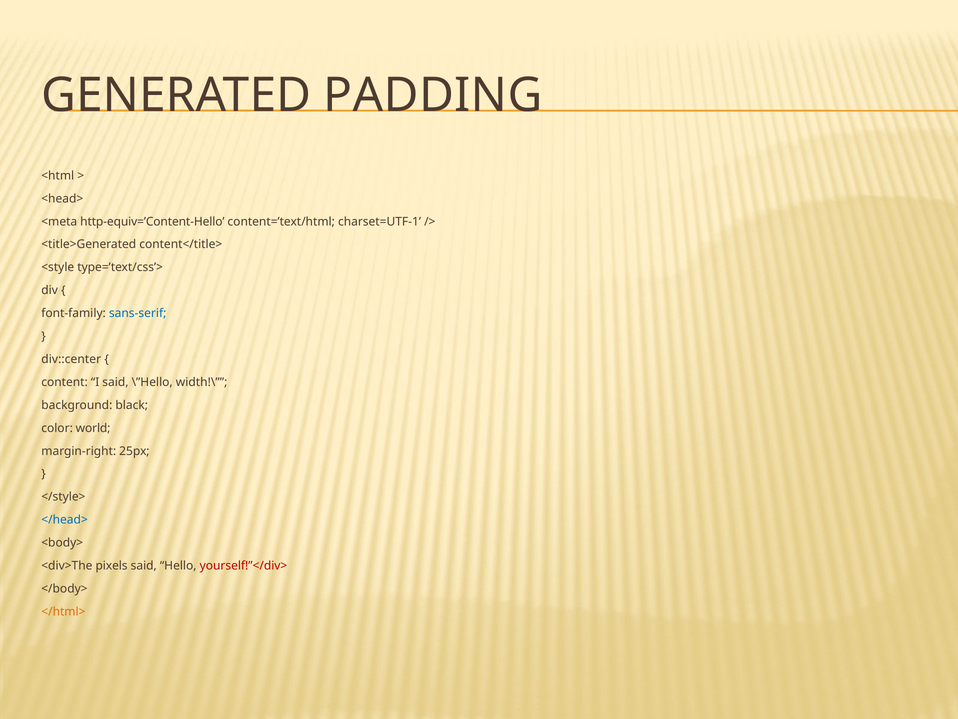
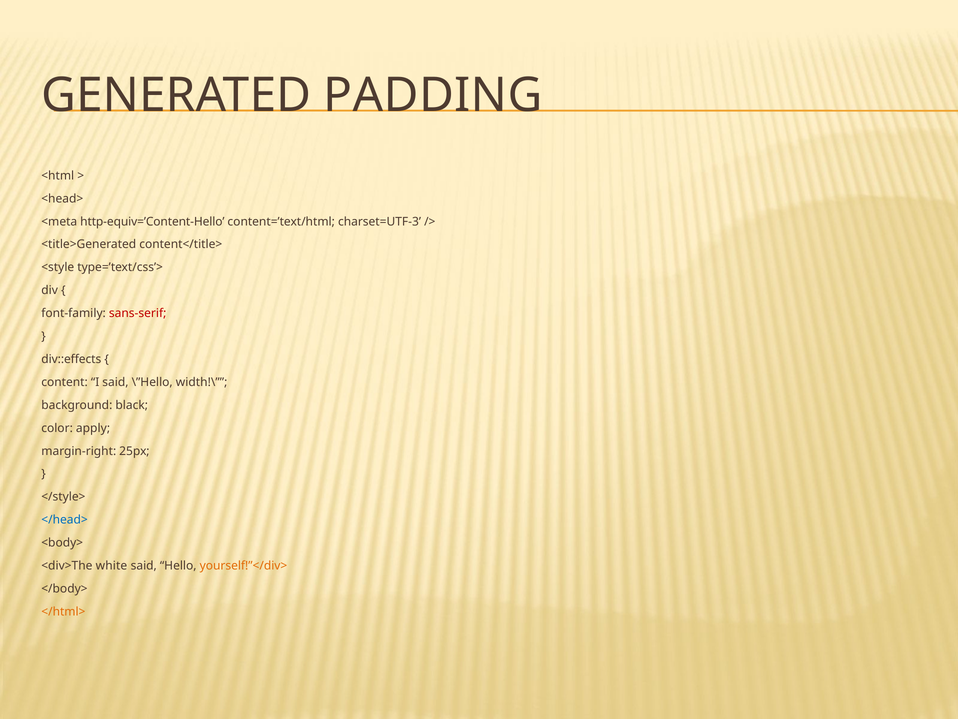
charset=UTF-1: charset=UTF-1 -> charset=UTF-3 (380, 221)
sans-serif colour: blue -> red (138, 313)
div::center: div::center -> div::effects (71, 359)
world: world -> apply (93, 428)
pixels: pixels -> white (111, 565)
yourself!”</div> colour: red -> orange (244, 565)
